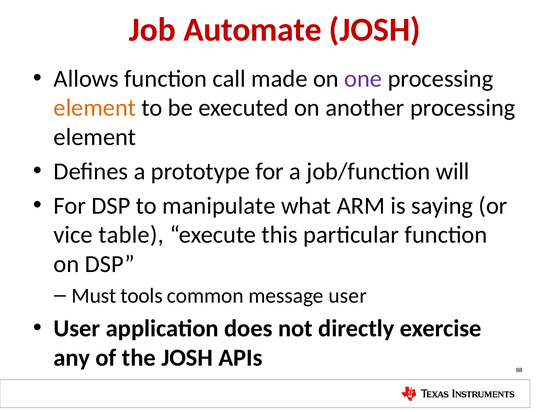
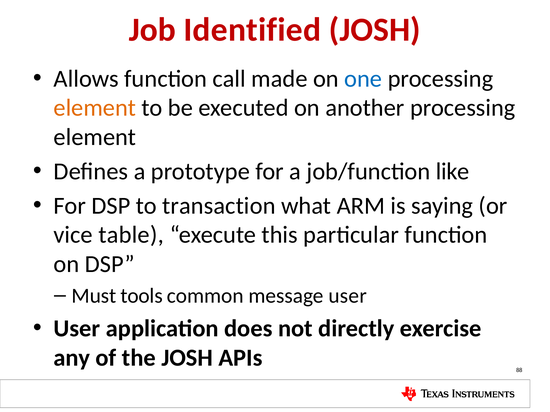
Automate: Automate -> Identified (252, 30)
one colour: purple -> blue (363, 79)
will: will -> like (453, 172)
manipulate: manipulate -> transaction (219, 206)
